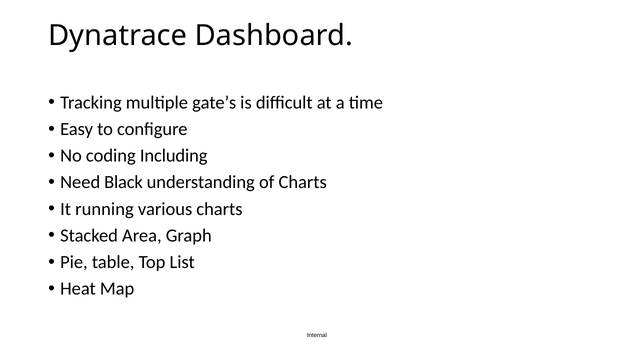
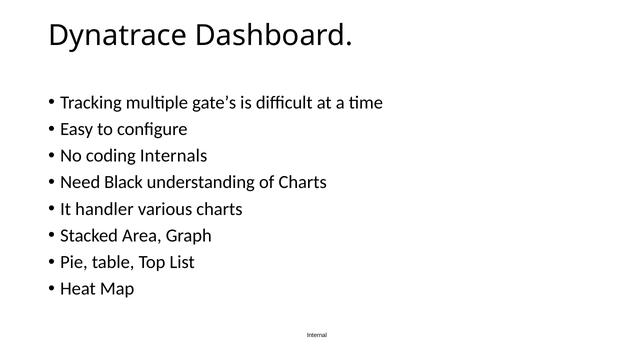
Including: Including -> Internals (174, 156)
running: running -> handler (104, 209)
